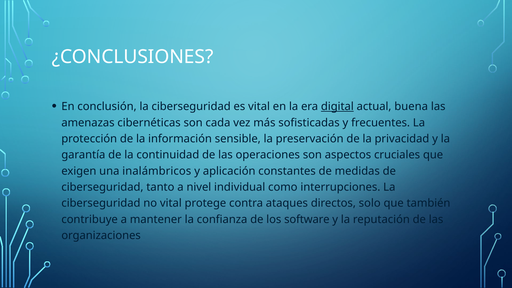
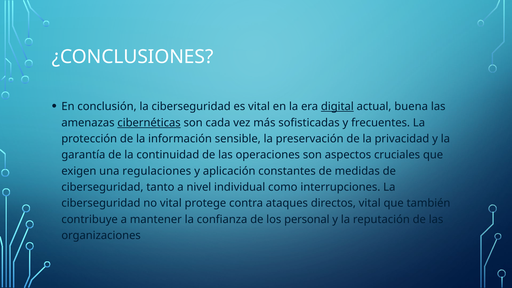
cibernéticas underline: none -> present (149, 123)
inalámbricos: inalámbricos -> regulaciones (157, 171)
directos solo: solo -> vital (370, 203)
software: software -> personal (307, 219)
